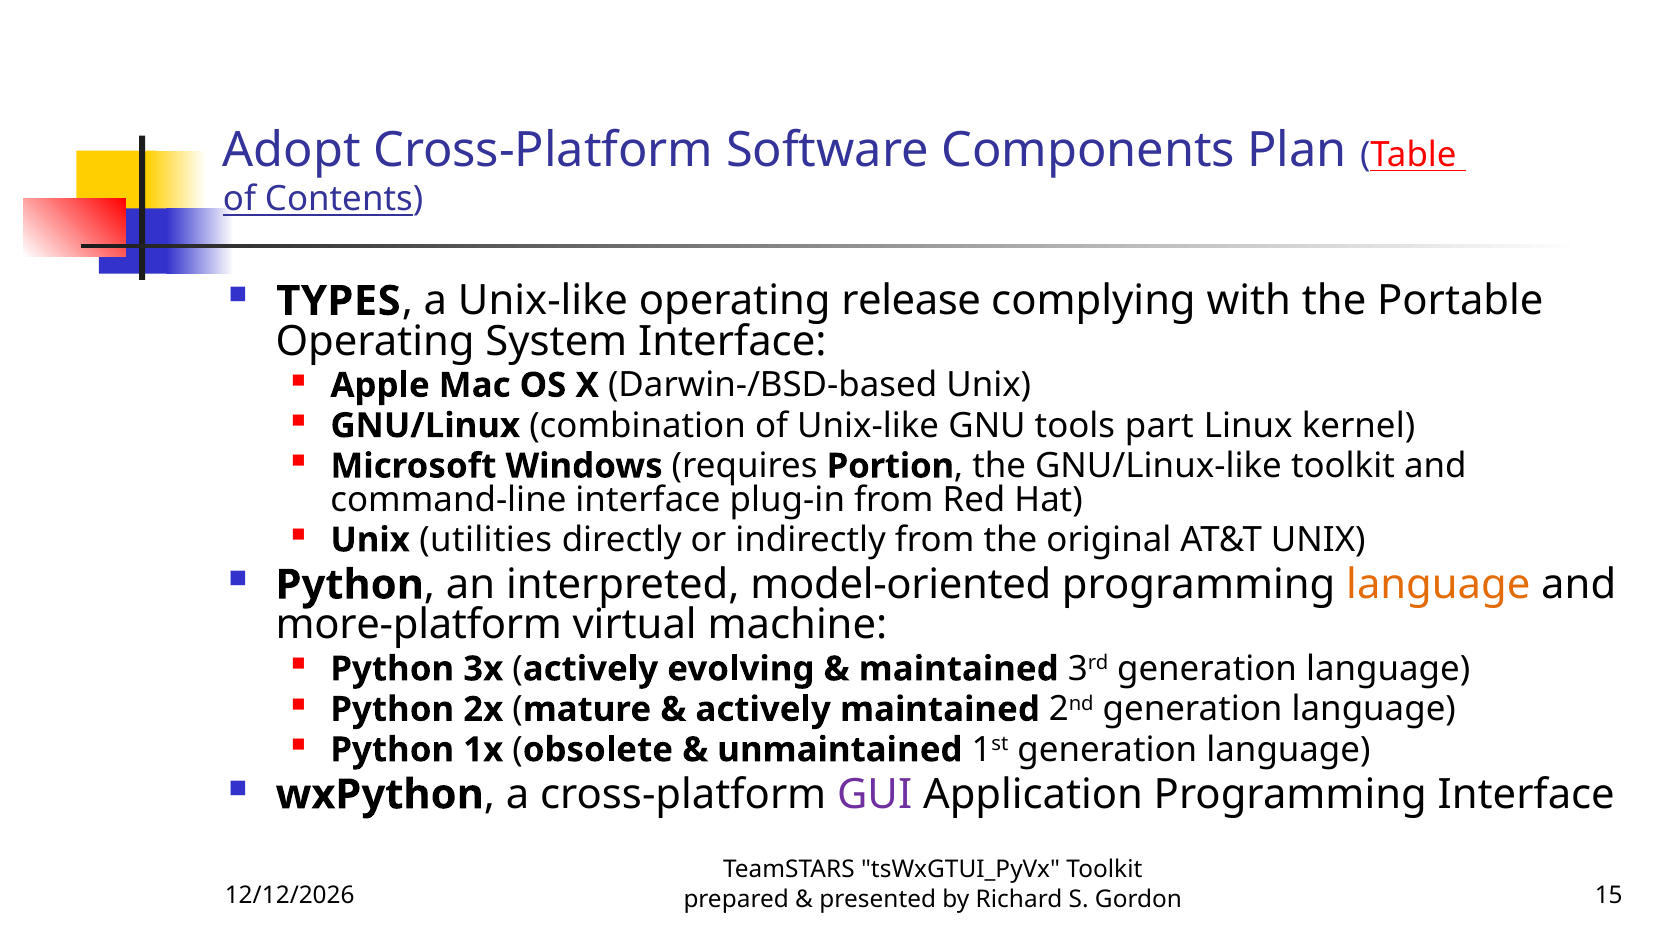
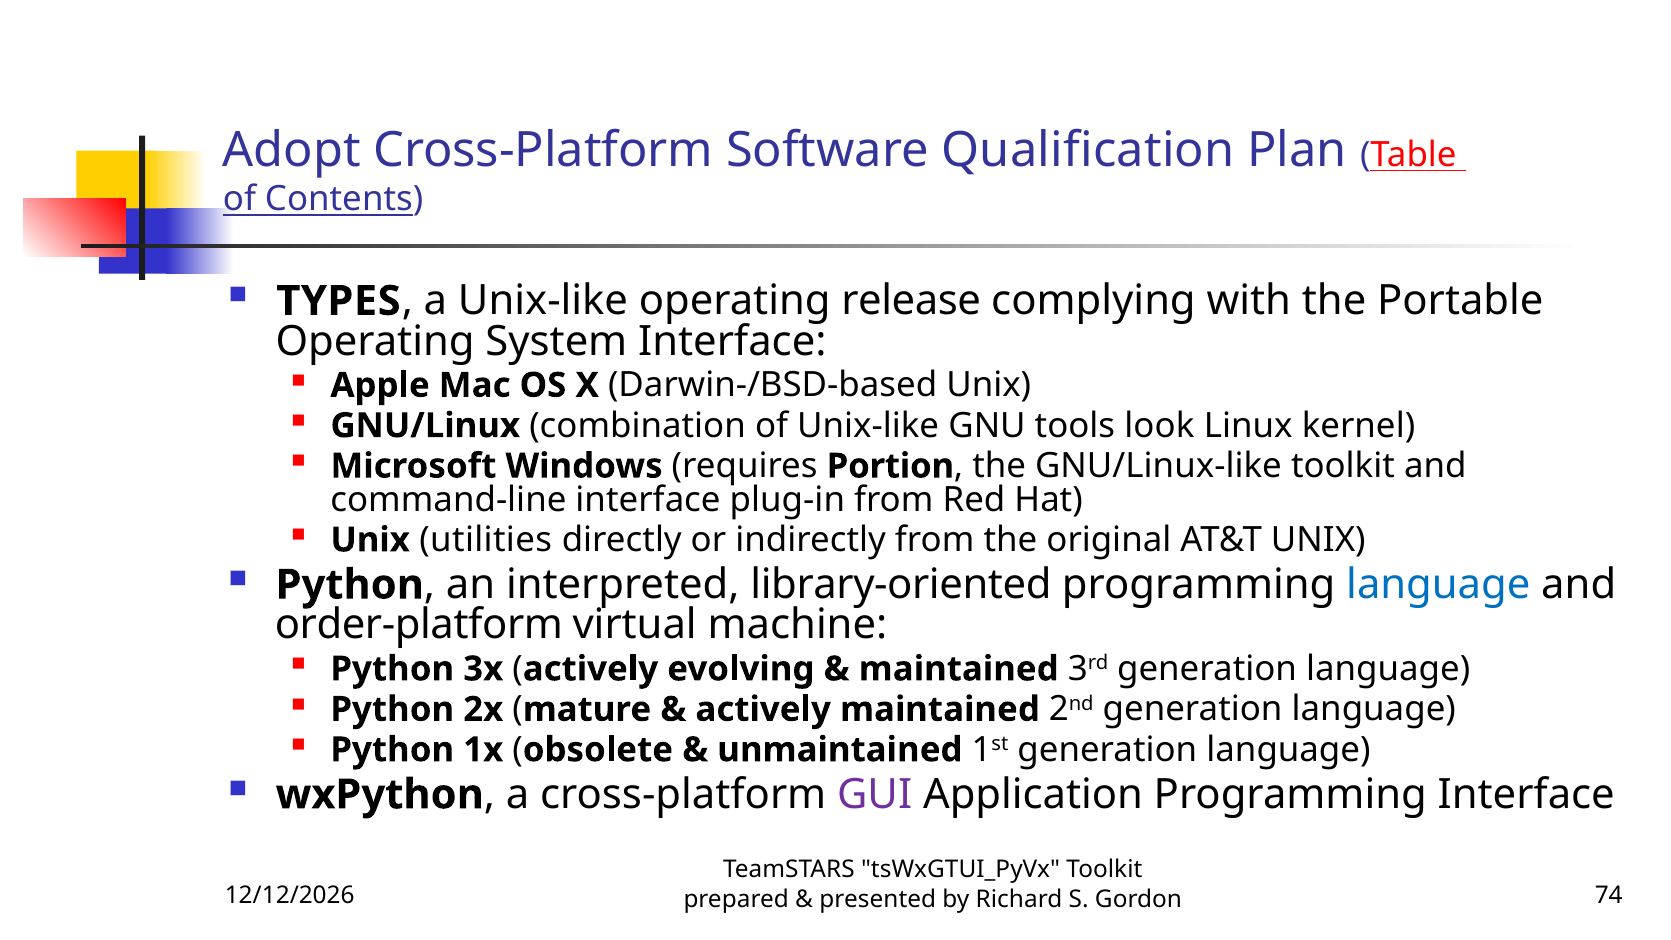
Components: Components -> Qualification (1088, 150)
part: part -> look (1159, 426)
model-oriented: model-oriented -> library-oriented (901, 585)
language colour: orange -> blue (1438, 585)
more-platform: more-platform -> order-platform (419, 625)
15: 15 -> 74 (1609, 895)
